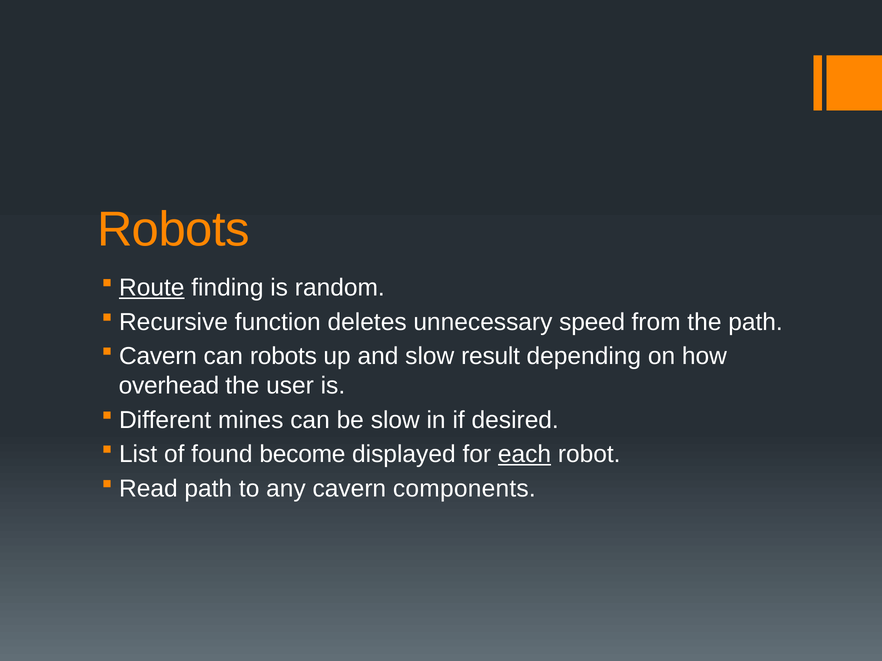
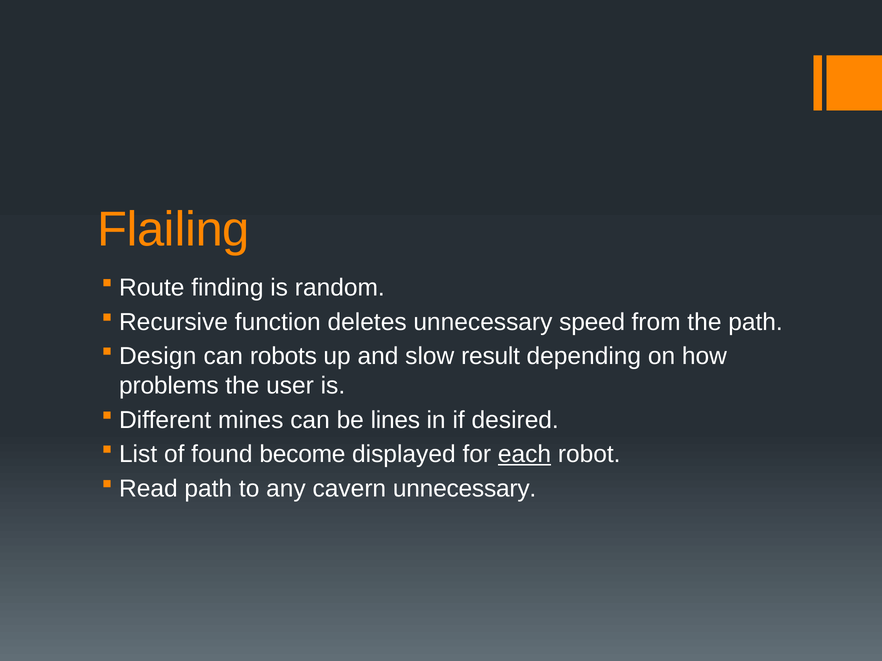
Robots: Robots -> Flailing (173, 230)
Route underline: present -> none (152, 288)
Cavern: Cavern -> Design (158, 357)
overhead: overhead -> problems (169, 386)
be slow: slow -> lines (395, 420)
cavern components: components -> unnecessary (465, 489)
